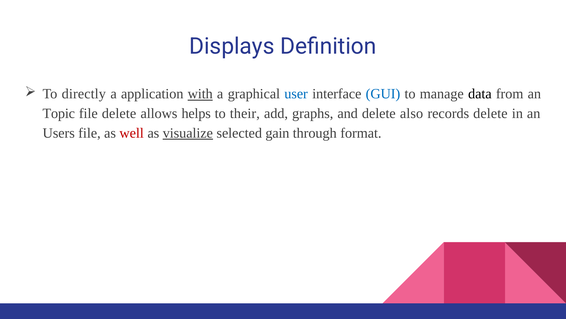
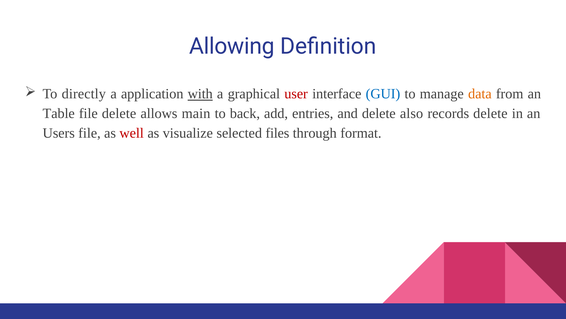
Displays: Displays -> Allowing (232, 46)
user colour: blue -> red (296, 94)
data colour: black -> orange (480, 94)
Topic: Topic -> Table (59, 113)
helps: helps -> main (196, 113)
their: their -> back (245, 113)
graphs: graphs -> entries (313, 113)
visualize underline: present -> none (188, 133)
gain: gain -> files (277, 133)
